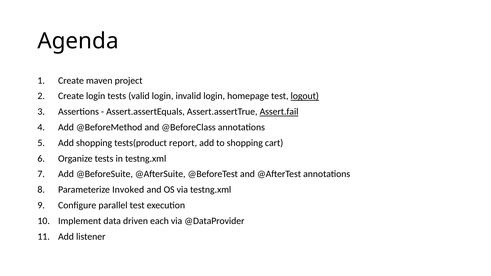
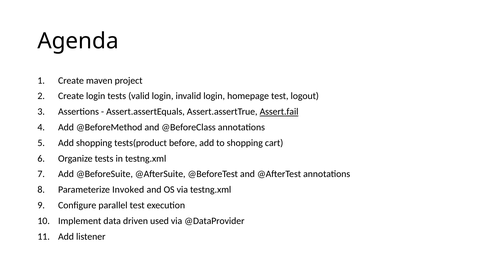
logout underline: present -> none (305, 96)
report: report -> before (183, 143)
each: each -> used (159, 221)
